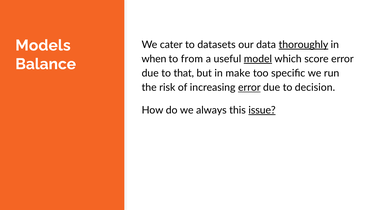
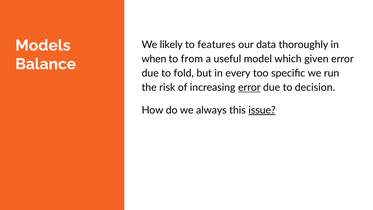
cater: cater -> likely (171, 45)
datasets: datasets -> features (216, 45)
thoroughly underline: present -> none (303, 45)
model underline: present -> none (258, 59)
score: score -> given (316, 59)
that: that -> fold (184, 73)
make: make -> every (238, 73)
